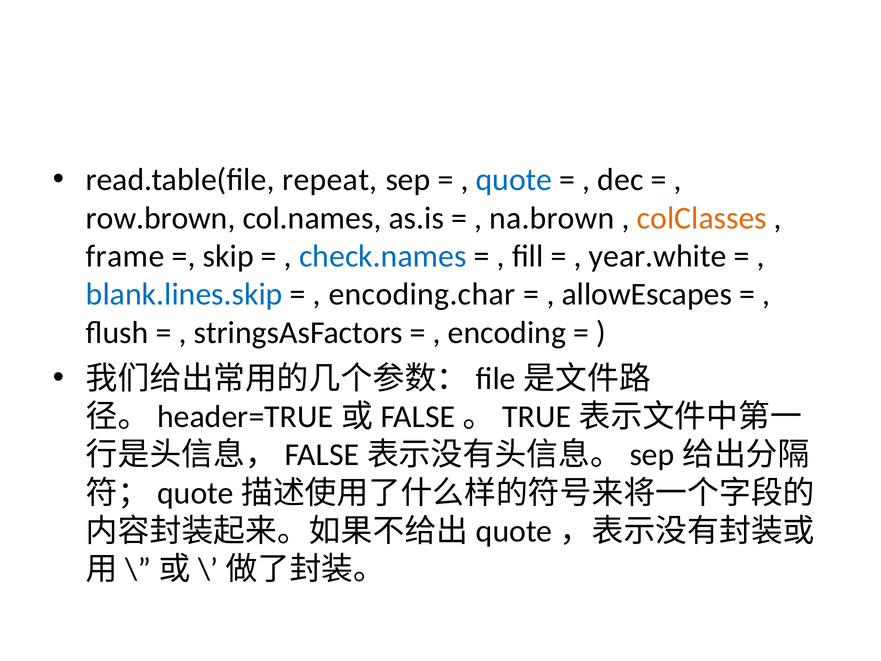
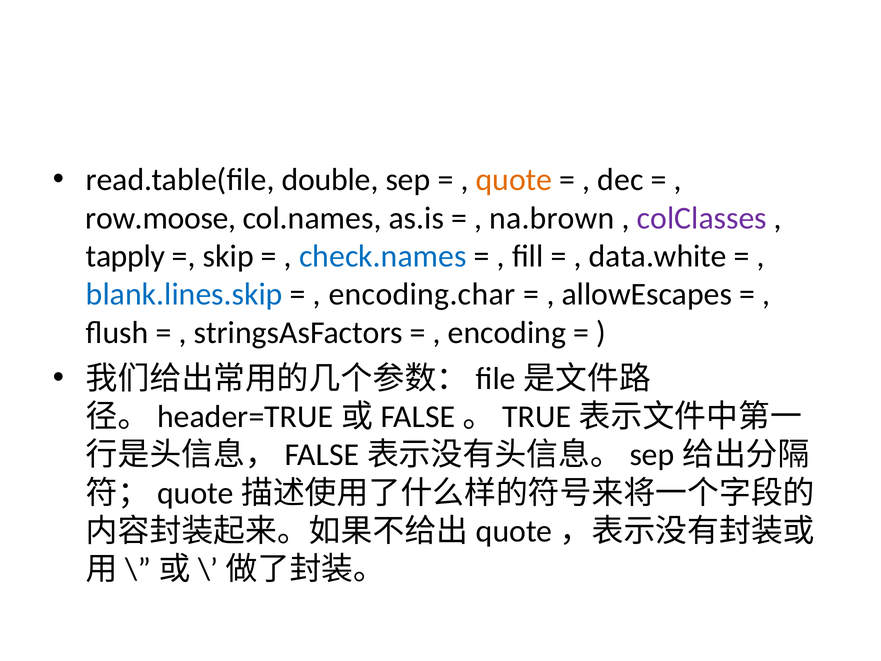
repeat: repeat -> double (330, 180)
quote colour: blue -> orange (514, 180)
row.brown: row.brown -> row.moose (161, 218)
colClasses colour: orange -> purple (702, 218)
frame: frame -> tapply (125, 256)
year.white: year.white -> data.white (658, 256)
